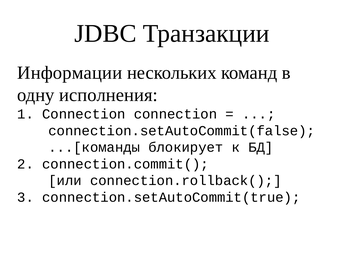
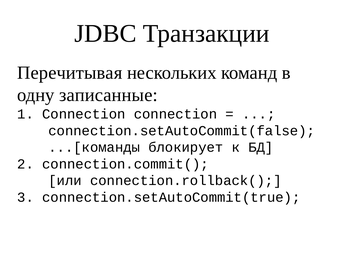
Информации: Информации -> Перечитывая (70, 73)
исполнения: исполнения -> записанные (108, 95)
